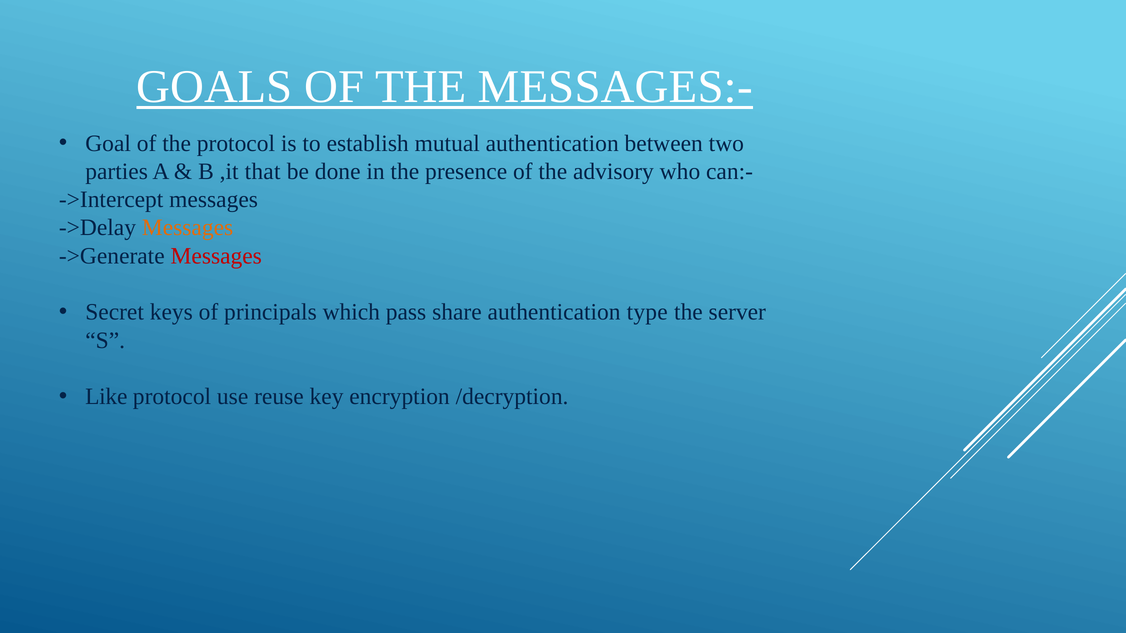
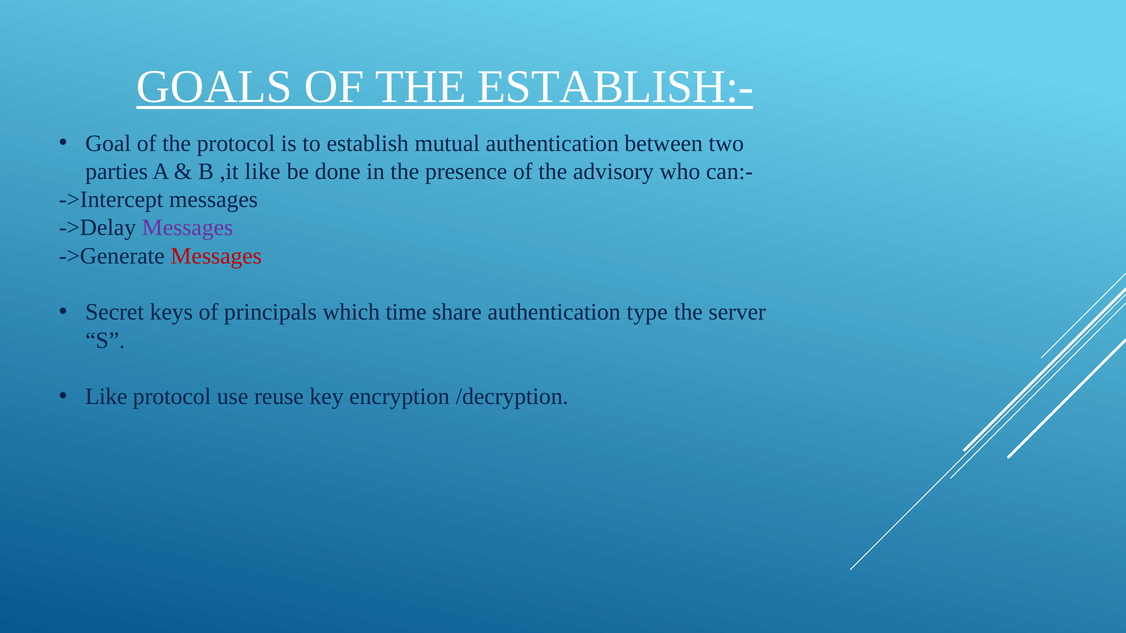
MESSAGES:-: MESSAGES:- -> ESTABLISH:- (616, 87)
,it that: that -> like (263, 172)
Messages colour: orange -> purple (188, 228)
pass: pass -> time (406, 312)
